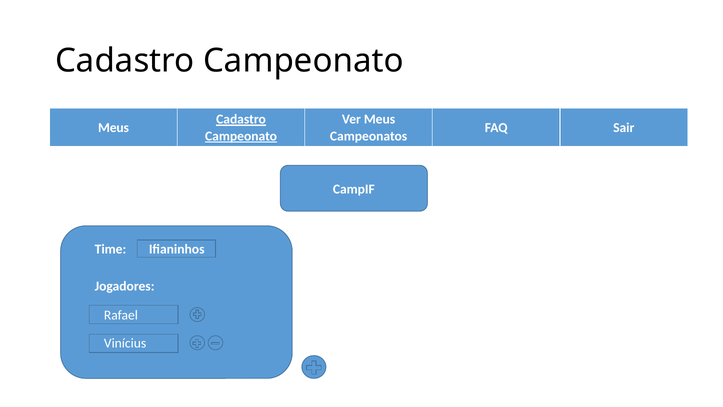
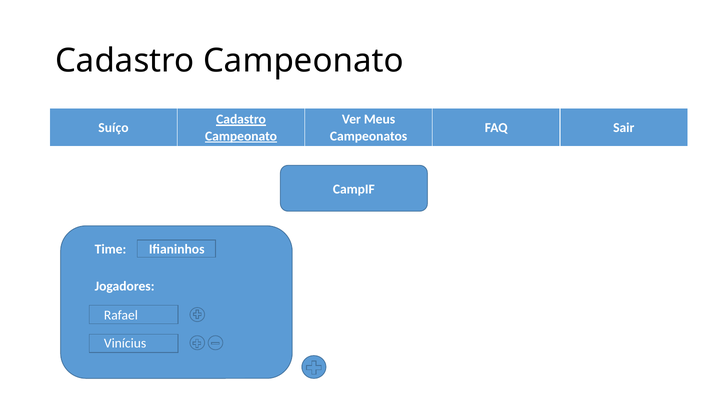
Meus: Meus -> Suíço (113, 128)
